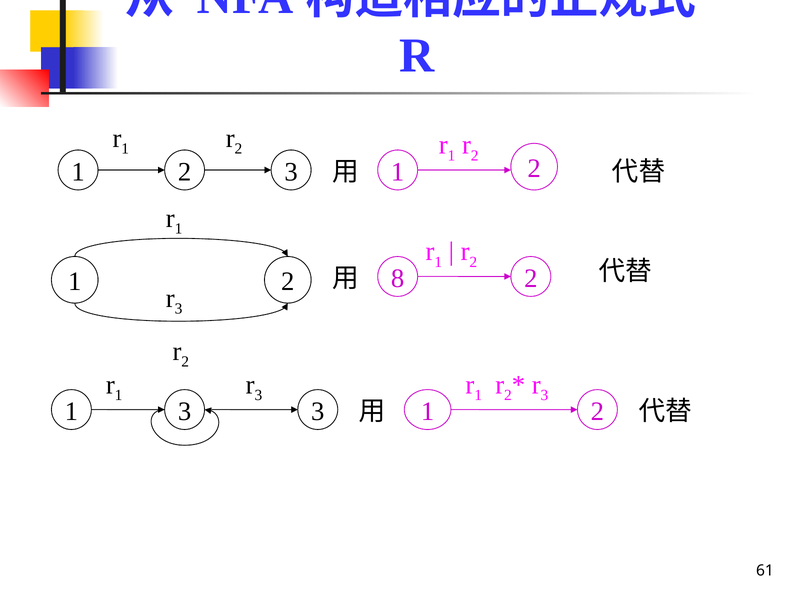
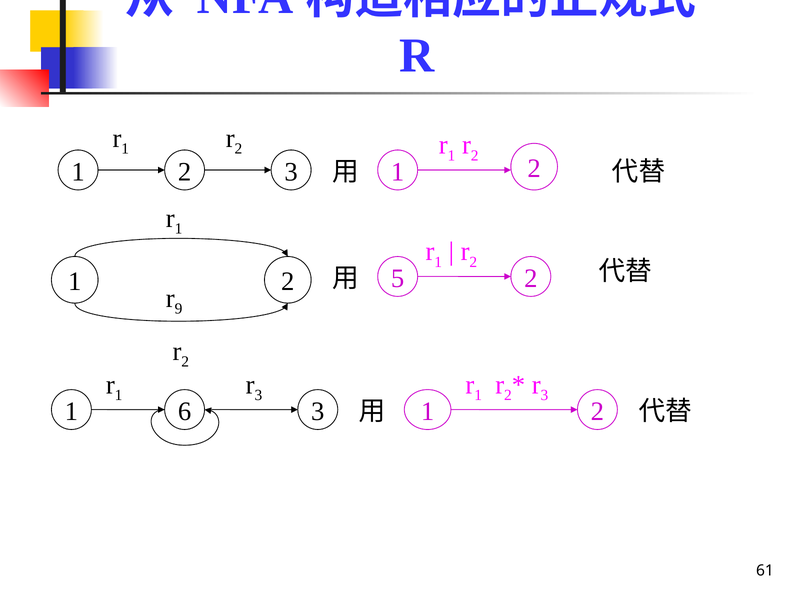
8: 8 -> 5 (398, 278)
3: 3 -> 9 (179, 309)
1 3: 3 -> 6 (185, 412)
